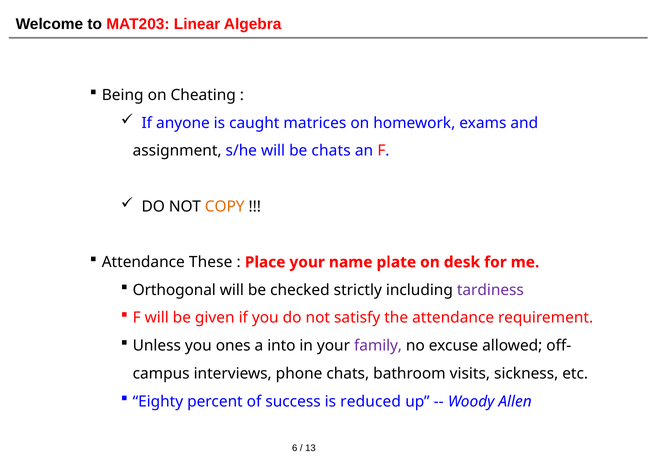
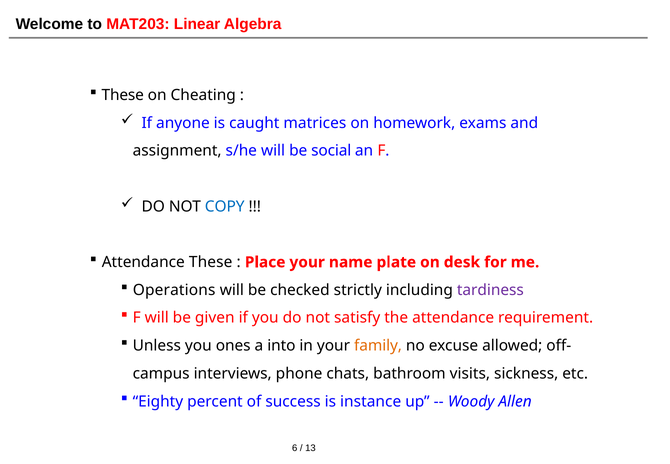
Being: Being -> These (123, 95)
be chats: chats -> social (331, 151)
COPY colour: orange -> blue (225, 206)
Orthogonal: Orthogonal -> Operations (174, 290)
family colour: purple -> orange (378, 346)
reduced: reduced -> instance (371, 401)
